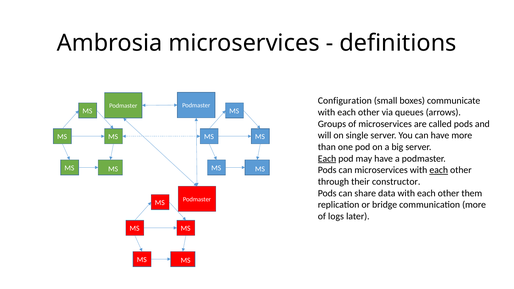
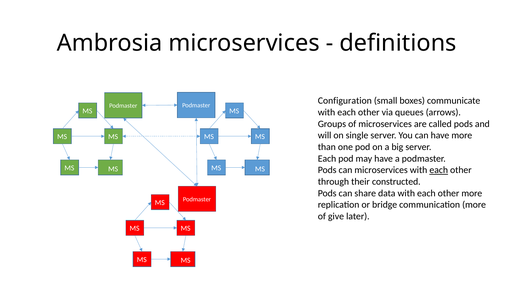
Each underline: present -> none (327, 159)
constructor: constructor -> constructed (396, 182)
other them: them -> more (472, 193)
logs: logs -> give (336, 216)
